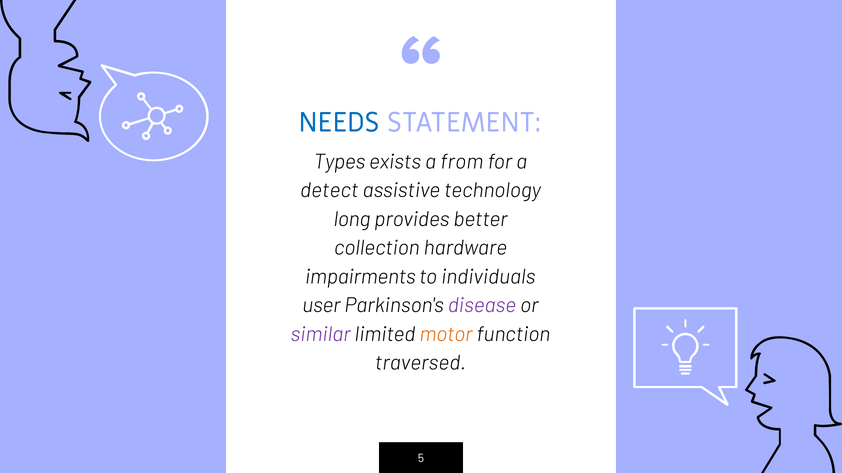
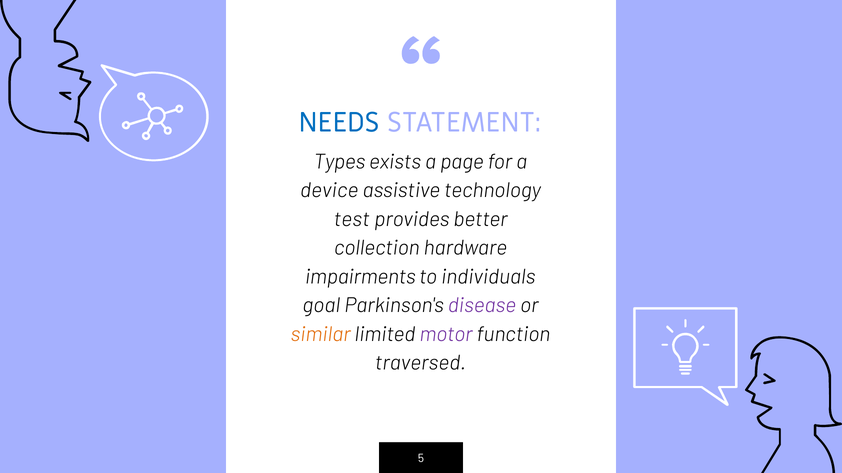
from: from -> page (462, 162)
detect: detect -> device (329, 191)
long: long -> test (352, 220)
user: user -> goal (321, 306)
similar colour: purple -> orange (321, 335)
motor colour: orange -> purple (446, 335)
